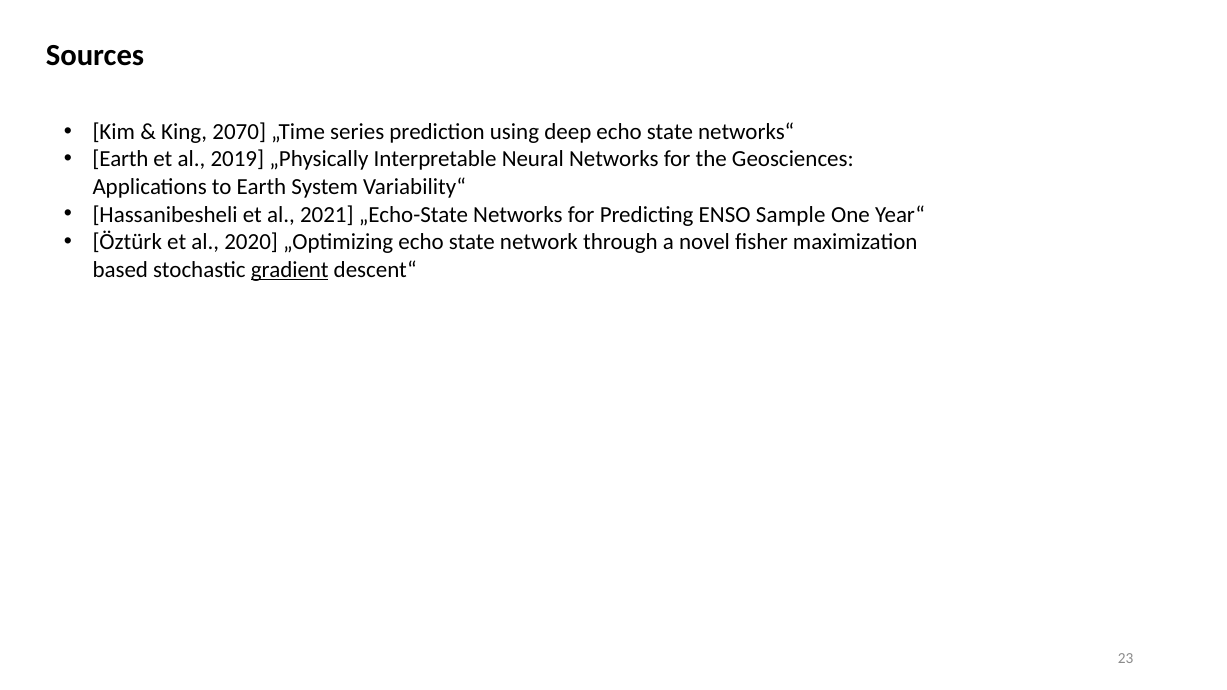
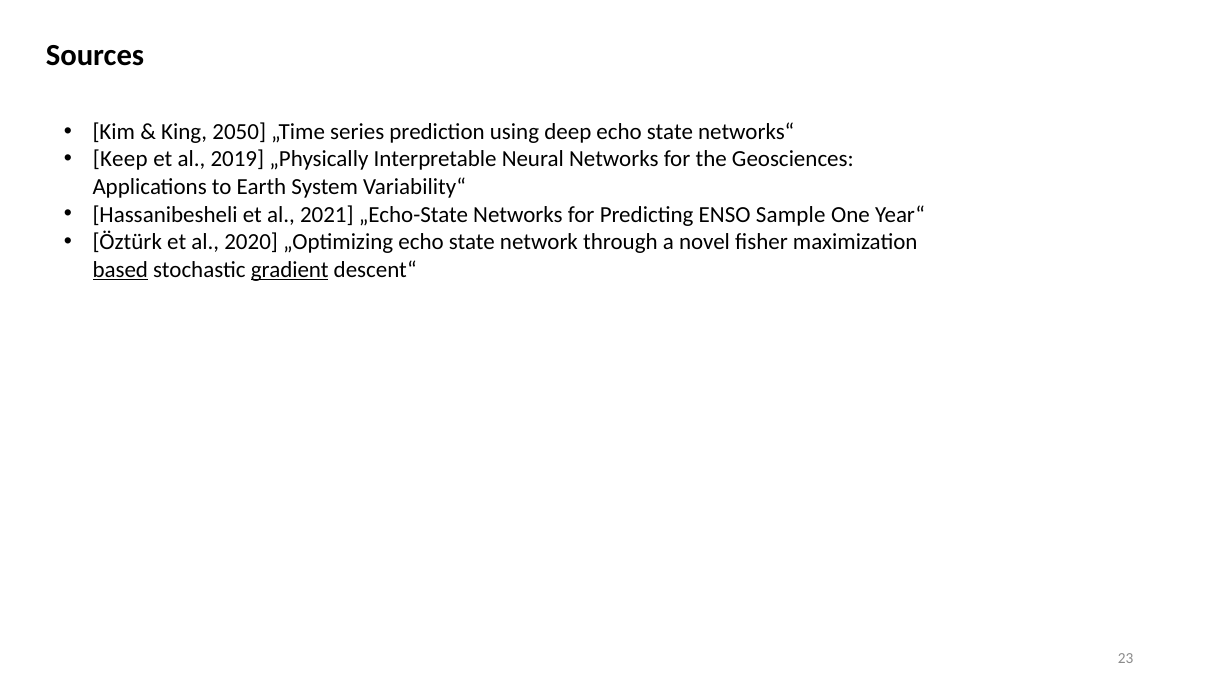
2070: 2070 -> 2050 (239, 132)
Earth: Earth -> Keep (120, 159)
based underline: none -> present (120, 270)
